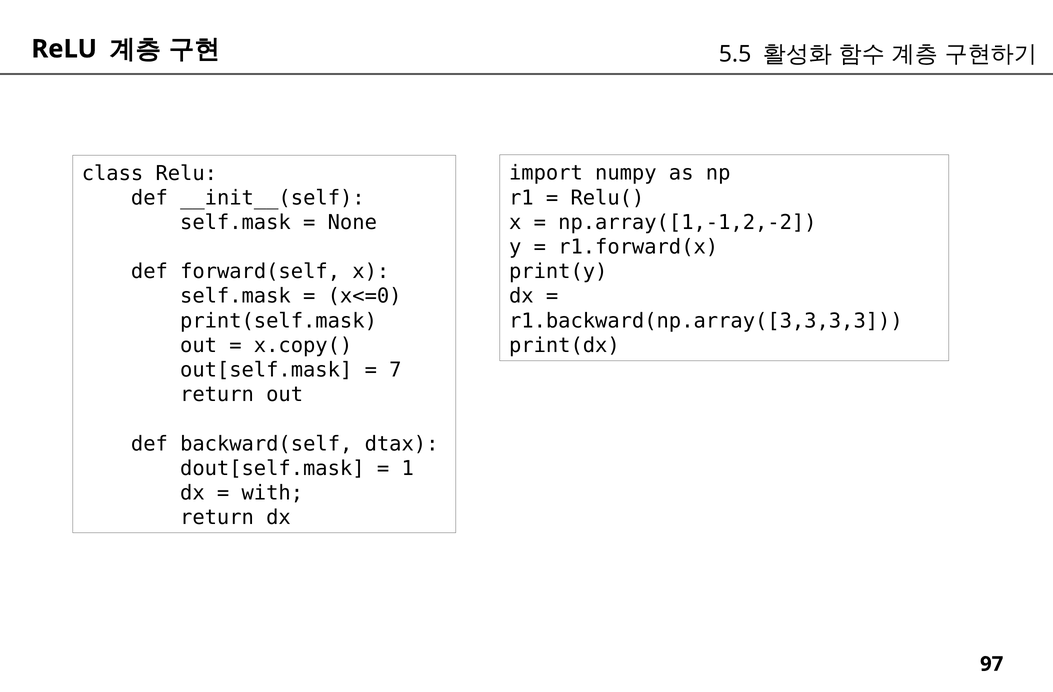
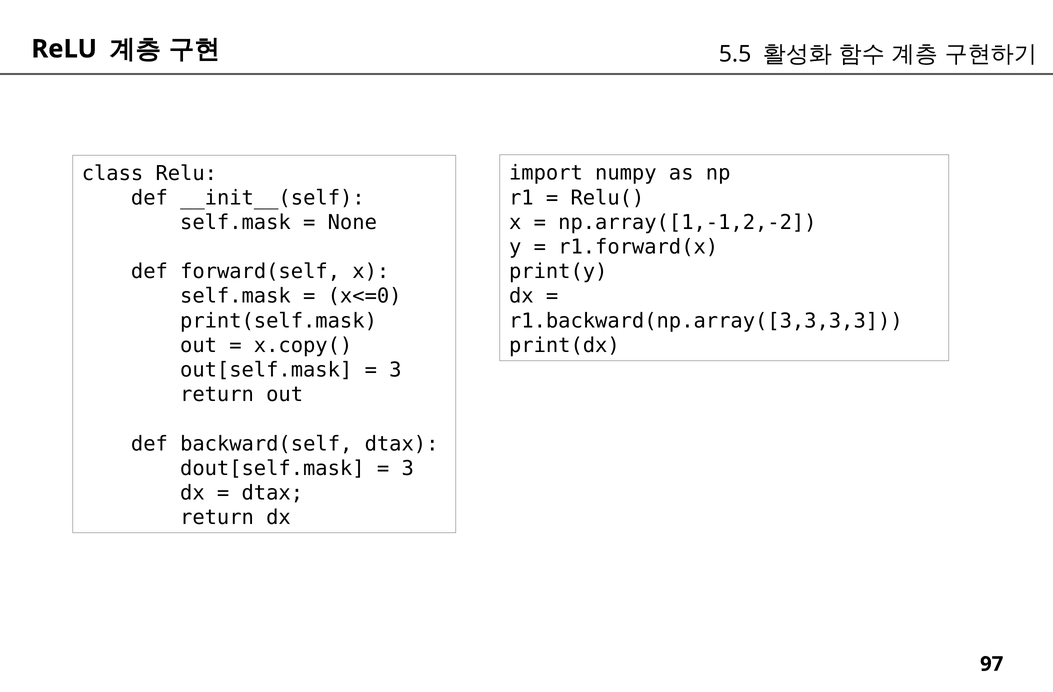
7: 7 -> 3 (395, 370)
1: 1 -> 3 (408, 468)
with: with -> dtax (272, 493)
